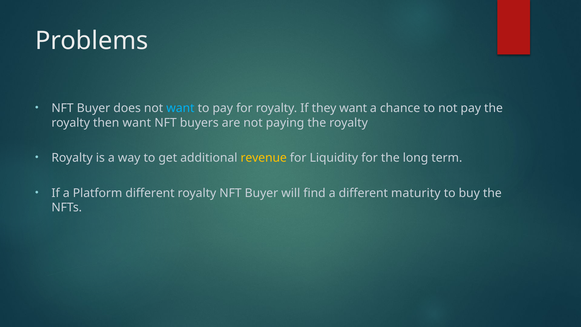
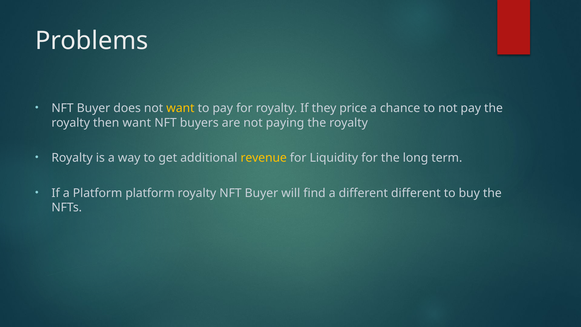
want colour: light blue -> yellow (180, 108)
they want: want -> price (353, 108)
Platform different: different -> platform (150, 193)
different maturity: maturity -> different (416, 193)
